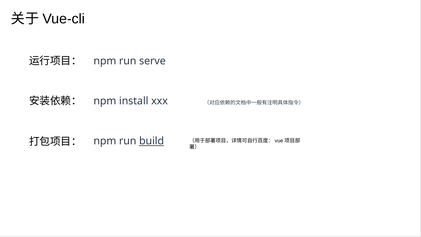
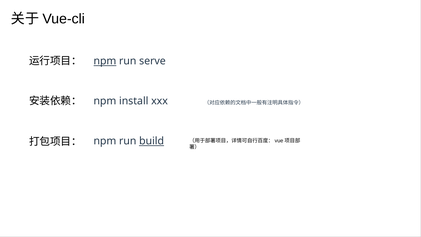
npm underline: none -> present (105, 61)
